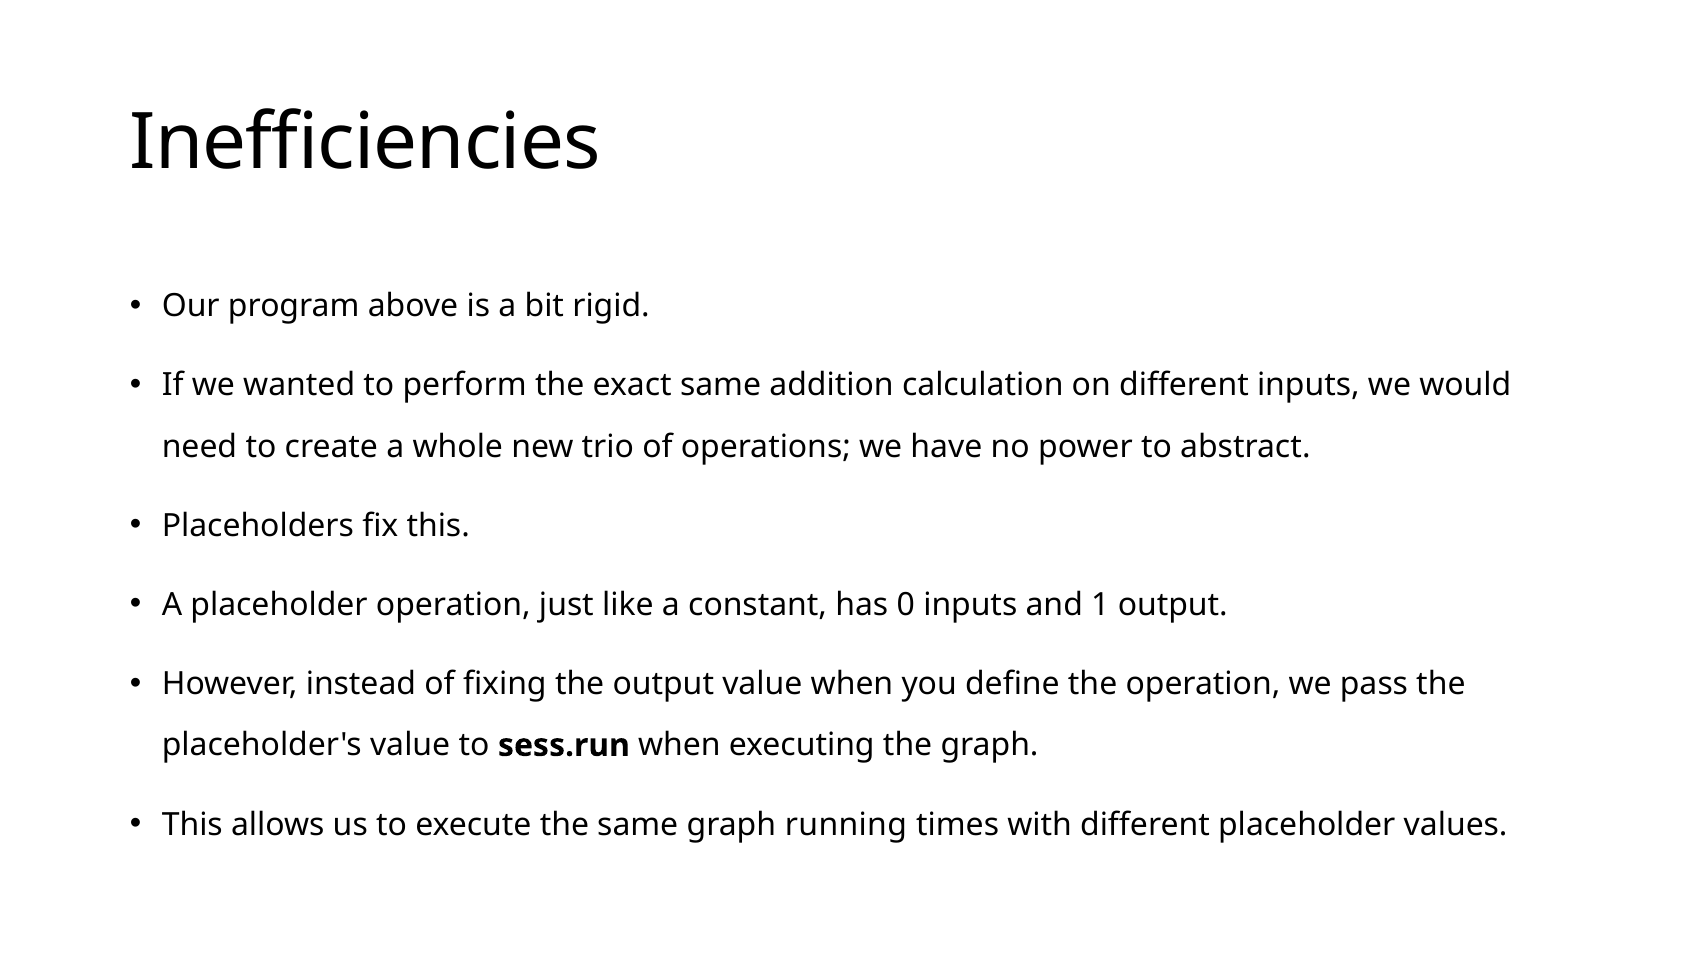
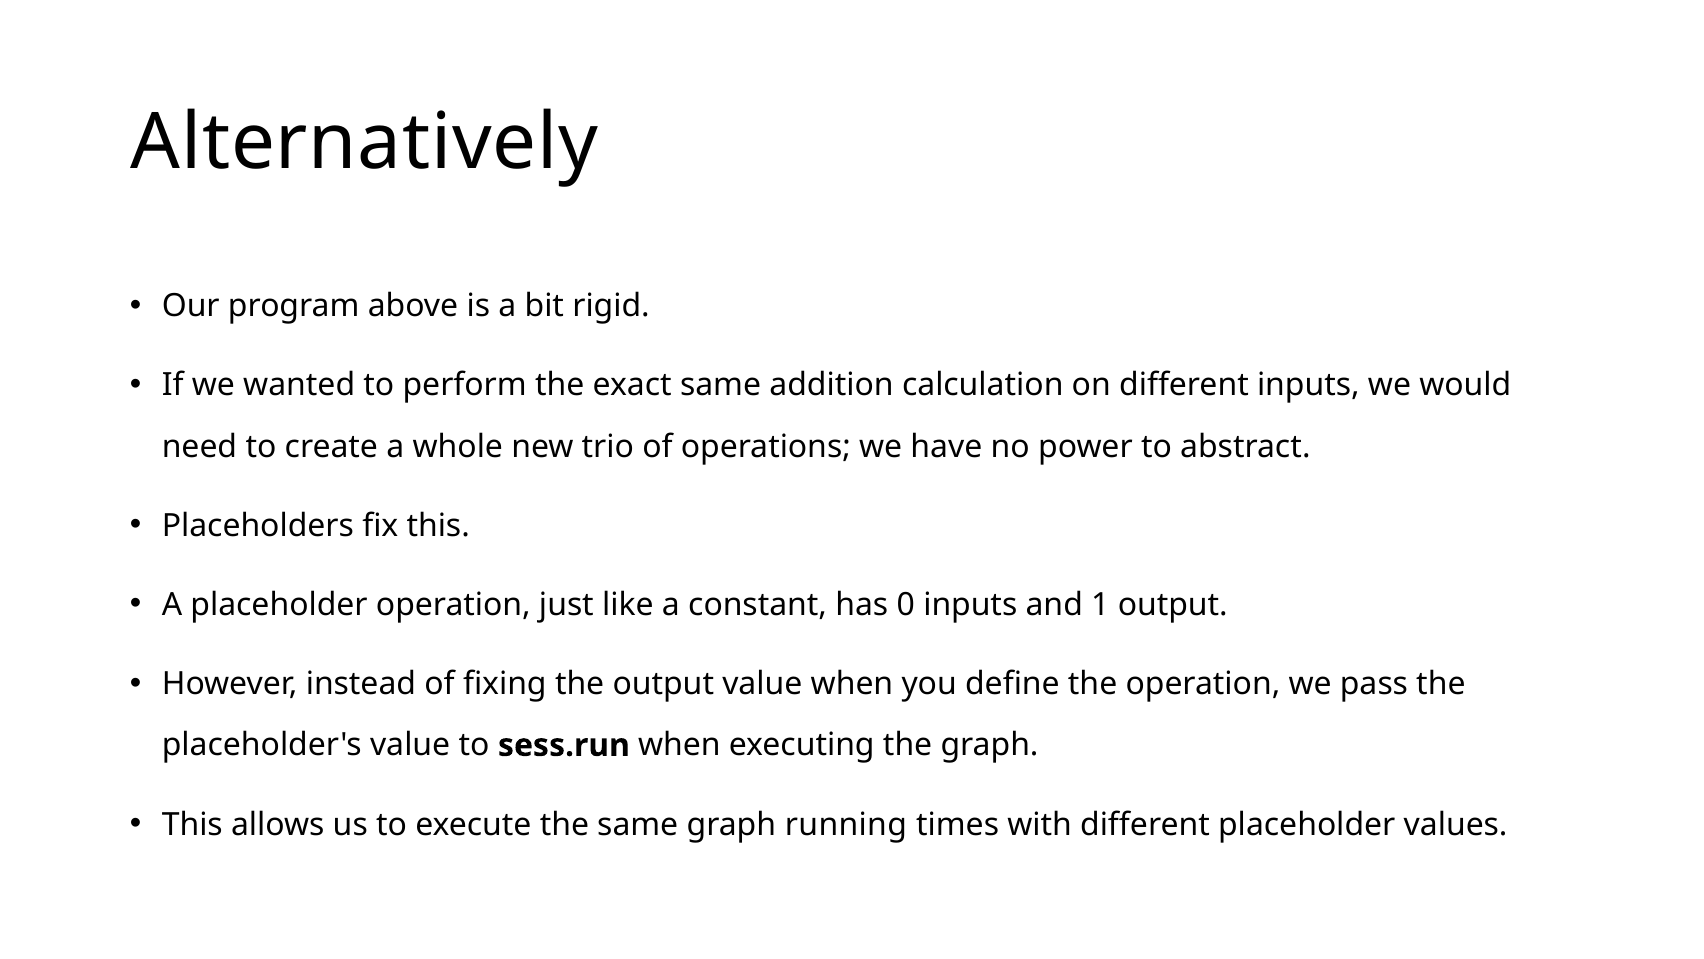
Inefficiencies: Inefficiencies -> Alternatively (364, 143)
